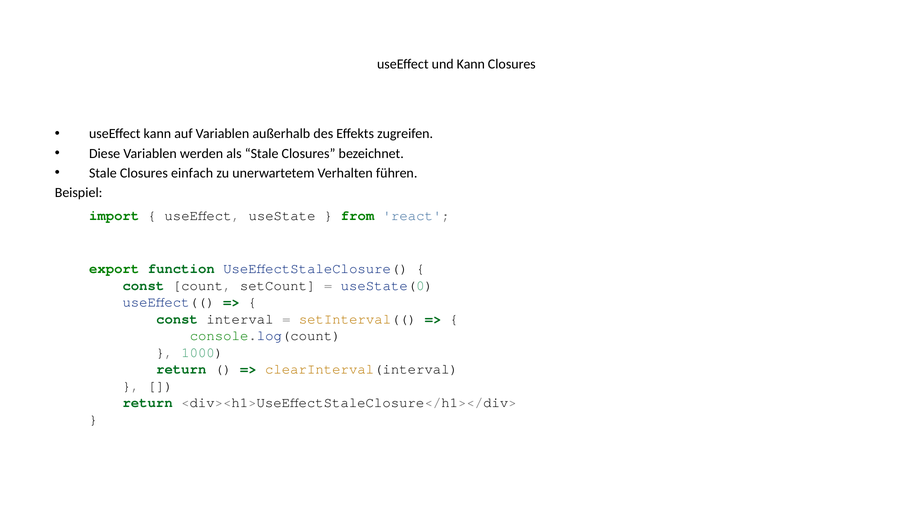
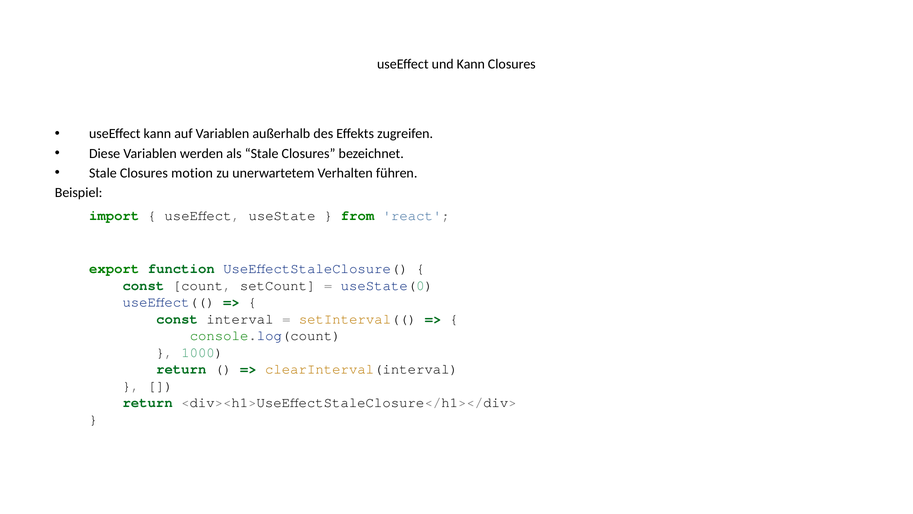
einfach: einfach -> motion (192, 173)
